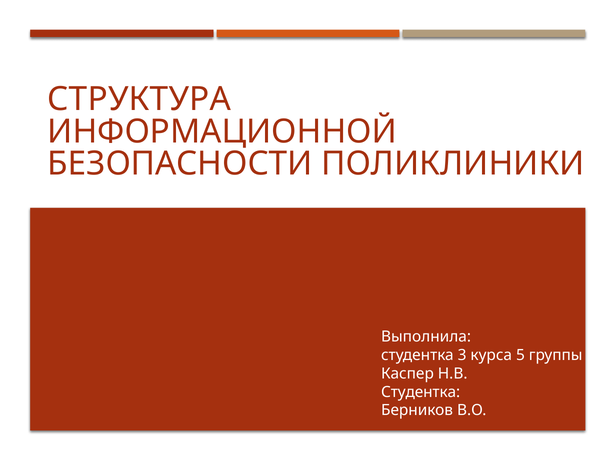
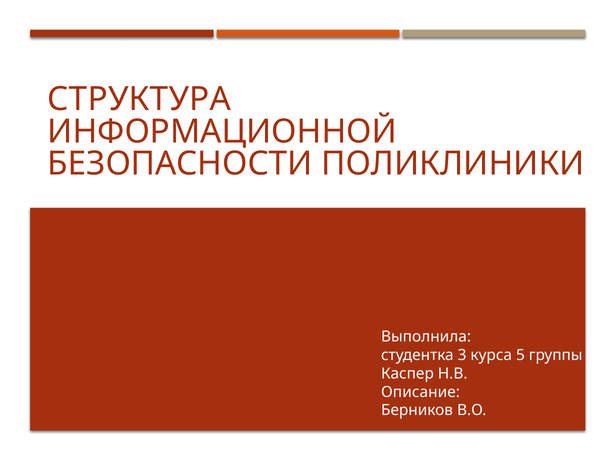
Студентка: Студентка -> Описание (421, 392)
